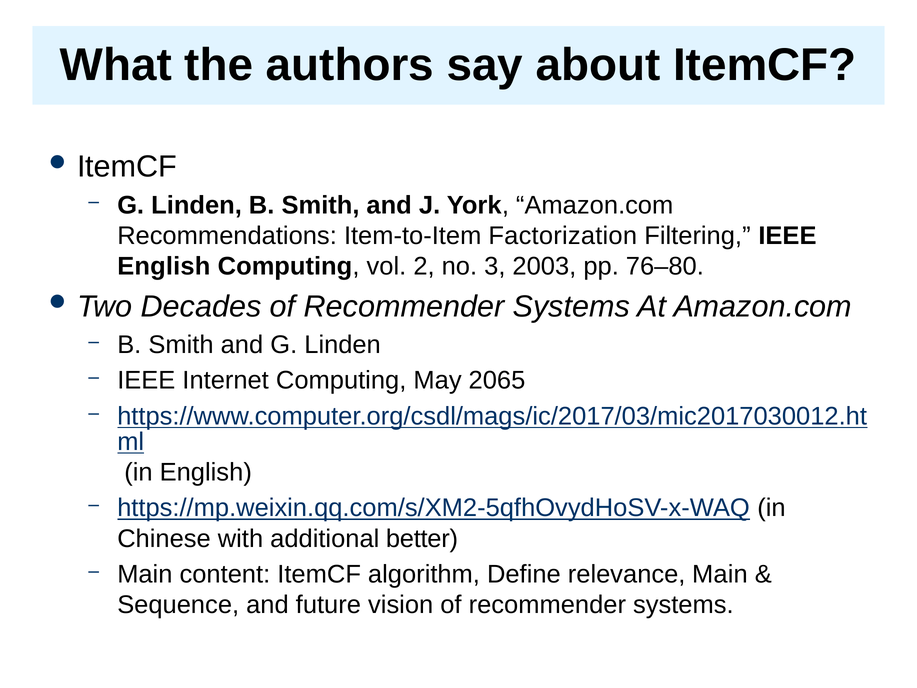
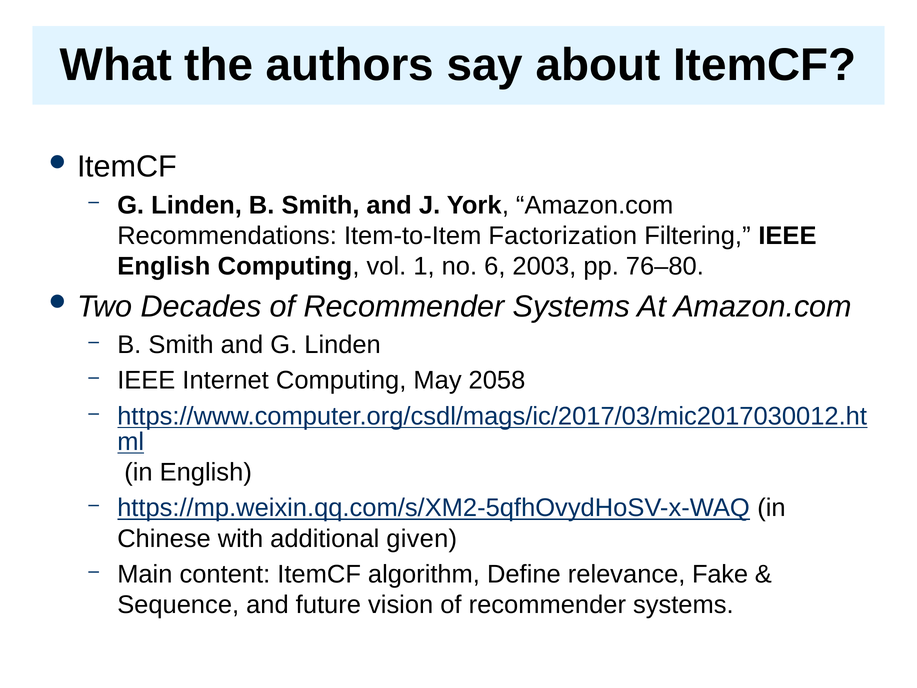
2: 2 -> 1 (424, 266)
3: 3 -> 6 (495, 266)
2065: 2065 -> 2058 (497, 380)
better: better -> given (422, 538)
relevance Main: Main -> Fake (720, 574)
